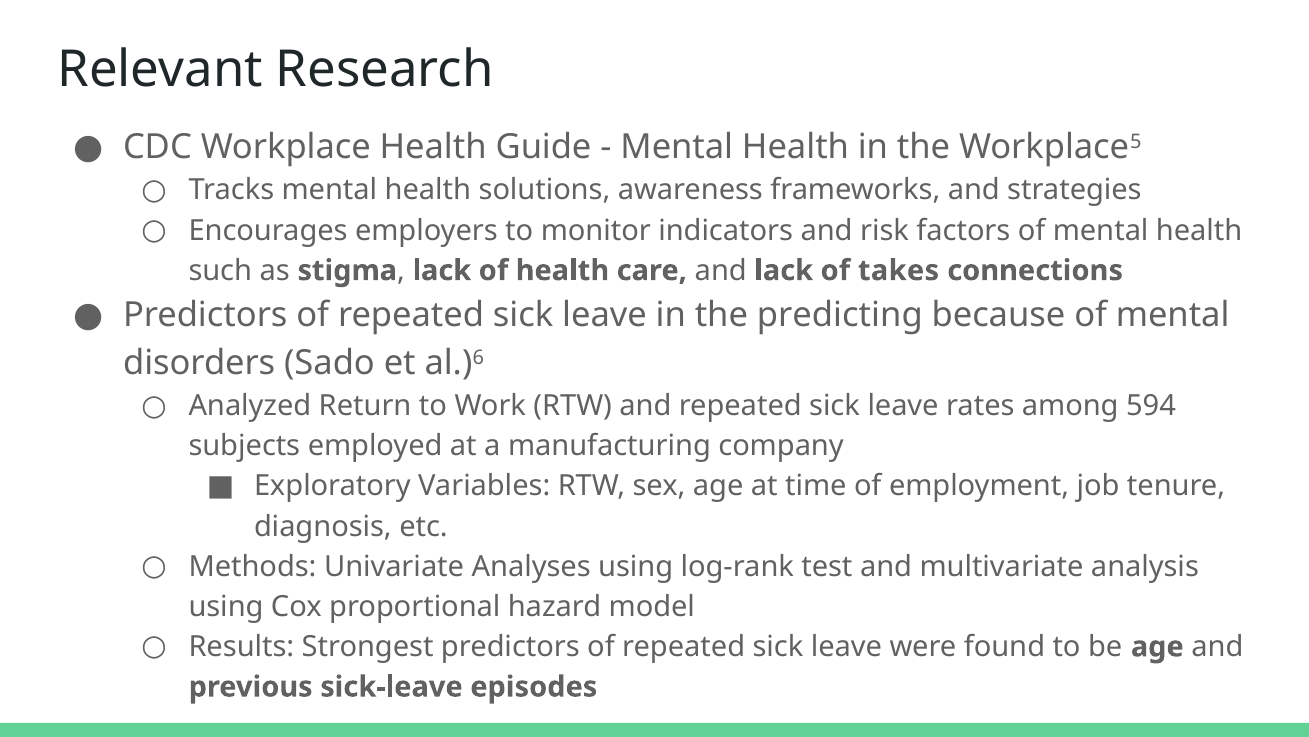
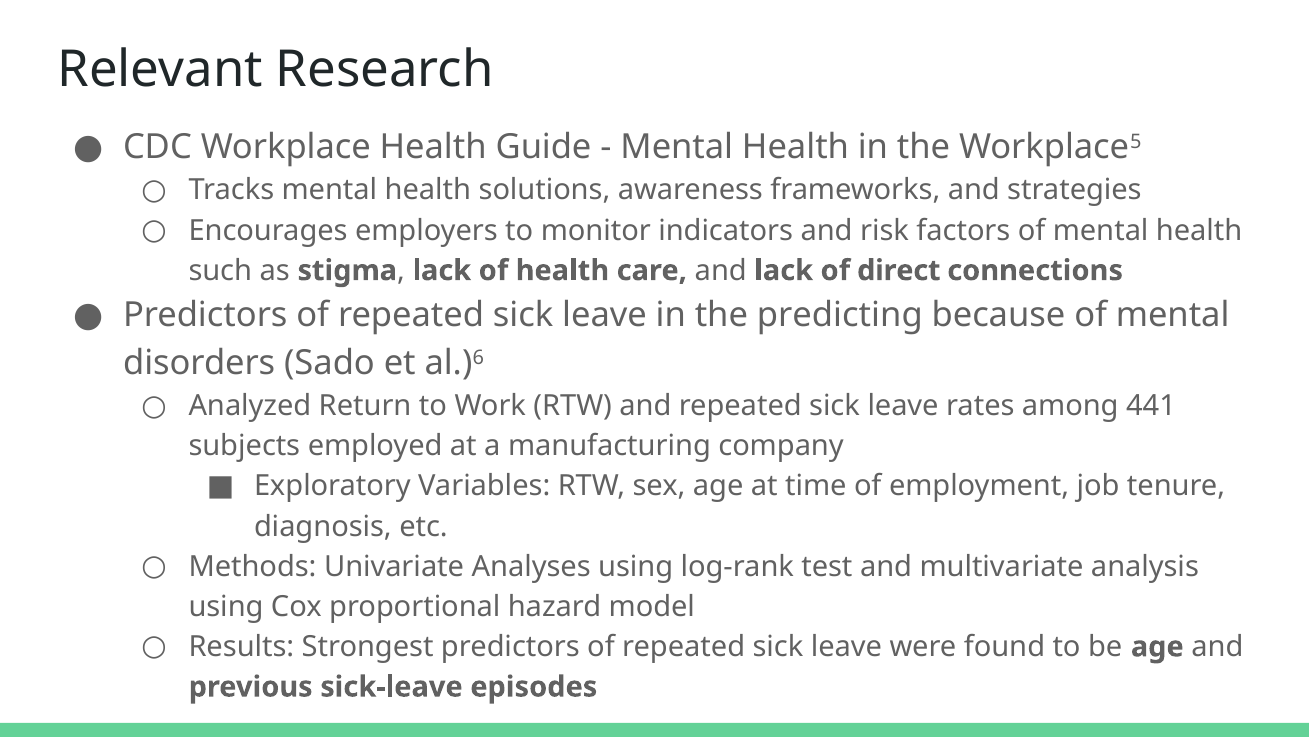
takes: takes -> direct (899, 270)
594: 594 -> 441 (1151, 406)
